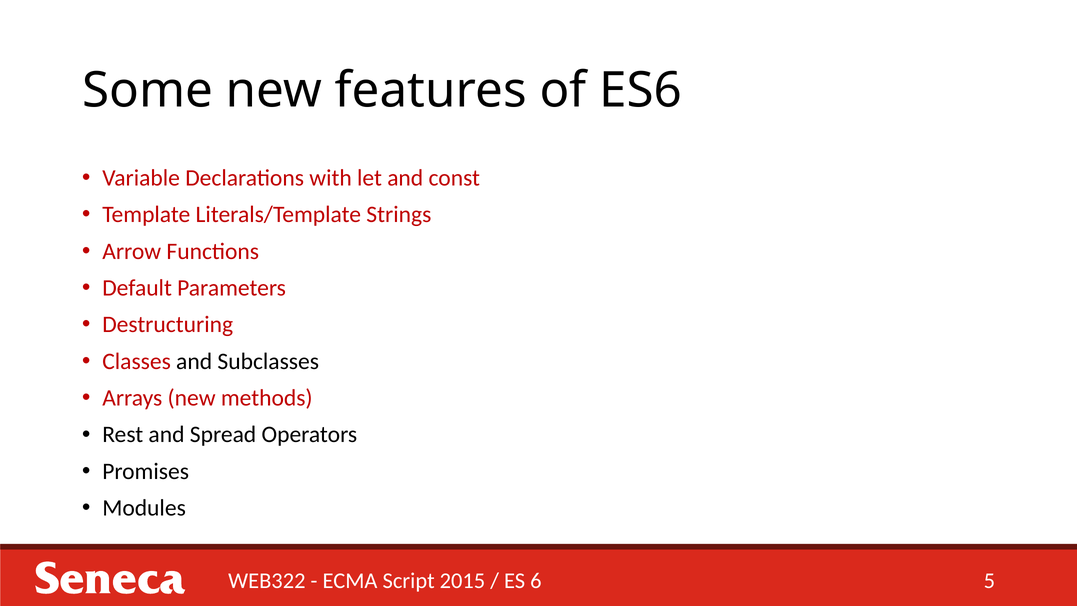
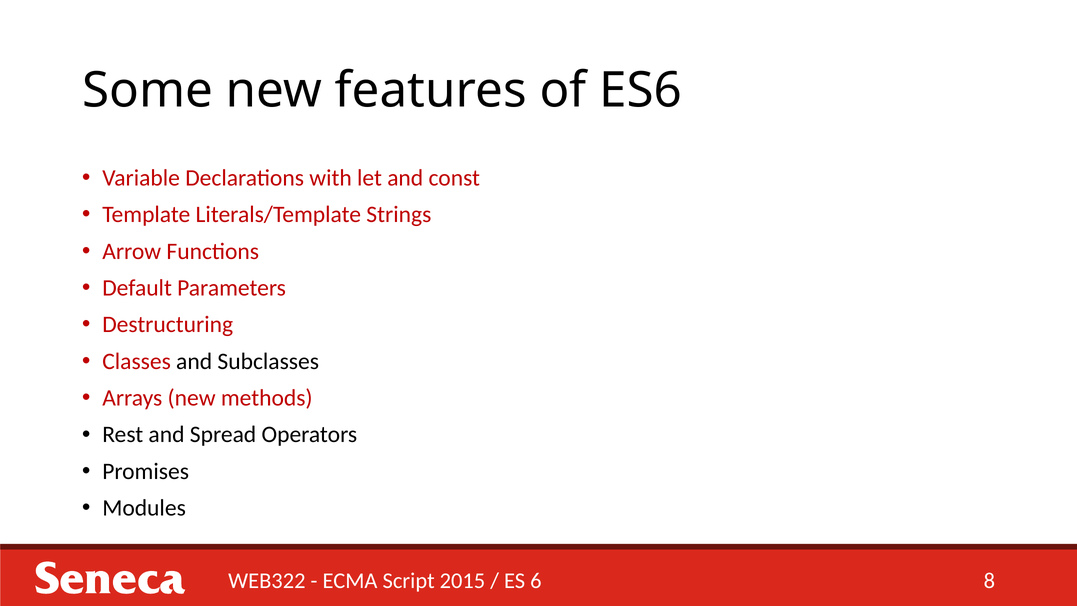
5: 5 -> 8 (989, 581)
